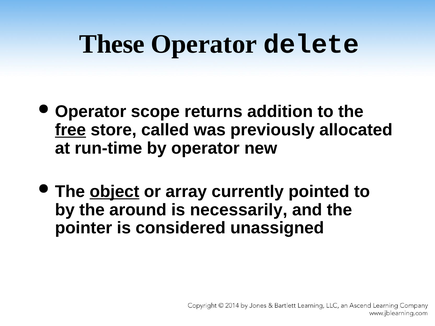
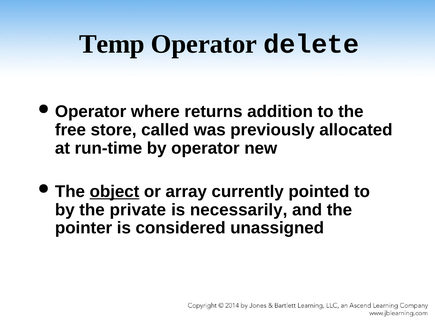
These: These -> Temp (112, 44)
scope: scope -> where (155, 112)
free underline: present -> none (70, 130)
around: around -> private (138, 210)
